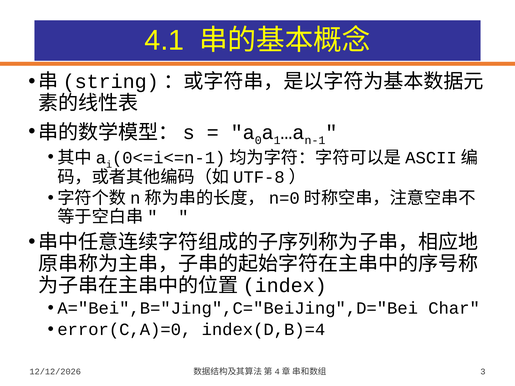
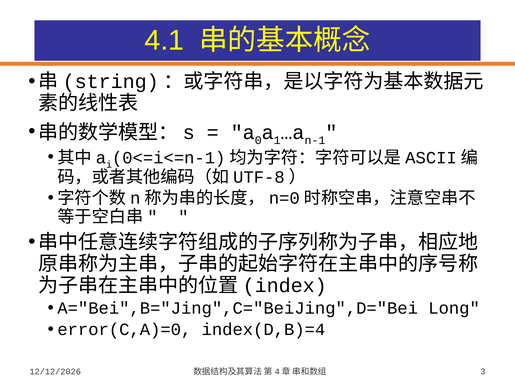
Char: Char -> Long (454, 308)
